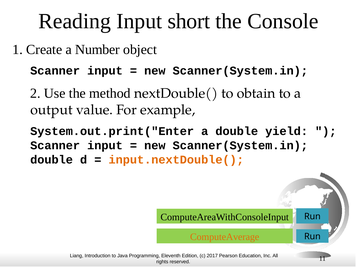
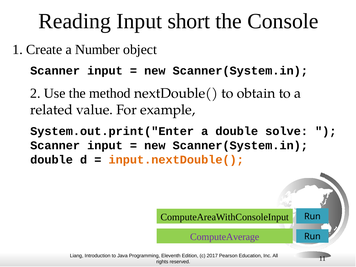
output: output -> related (51, 110)
yield: yield -> solve (287, 131)
ComputeAverage colour: orange -> purple (225, 237)
